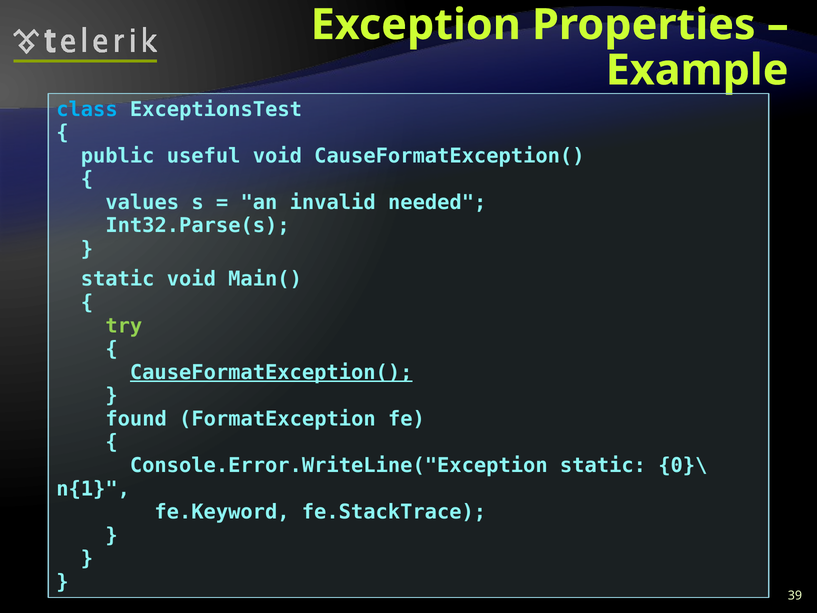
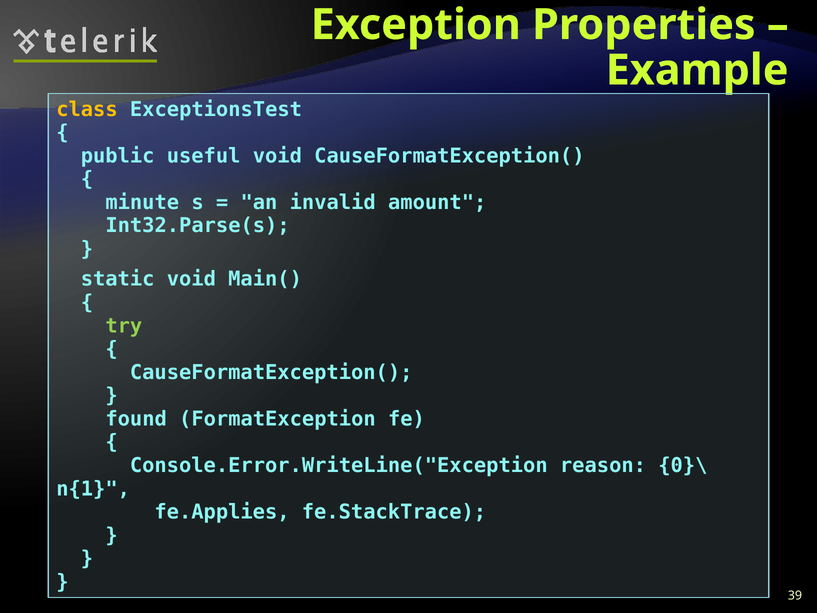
class colour: light blue -> yellow (87, 109)
values: values -> minute (142, 202)
needed: needed -> amount (437, 202)
CauseFormatException( underline: present -> none (271, 372)
Console.Error.WriteLine("Exception static: static -> reason (603, 465)
fe.Keyword: fe.Keyword -> fe.Applies (222, 512)
